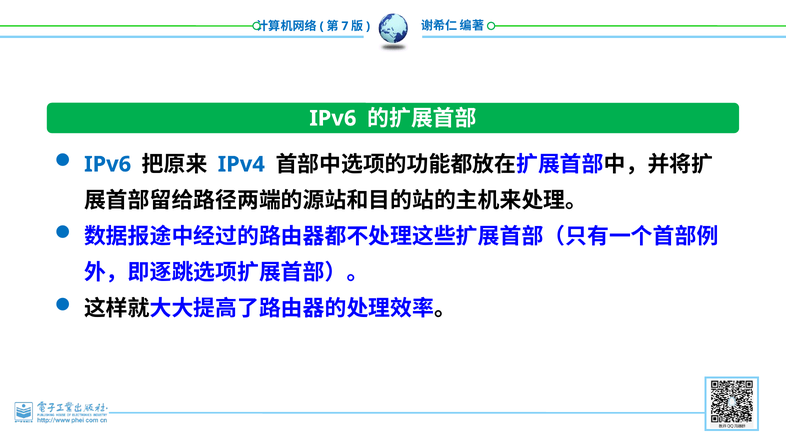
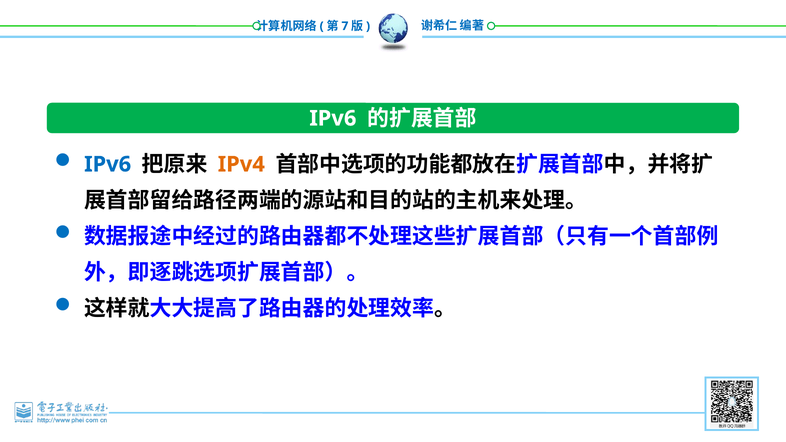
IPv4 colour: blue -> orange (241, 164)
